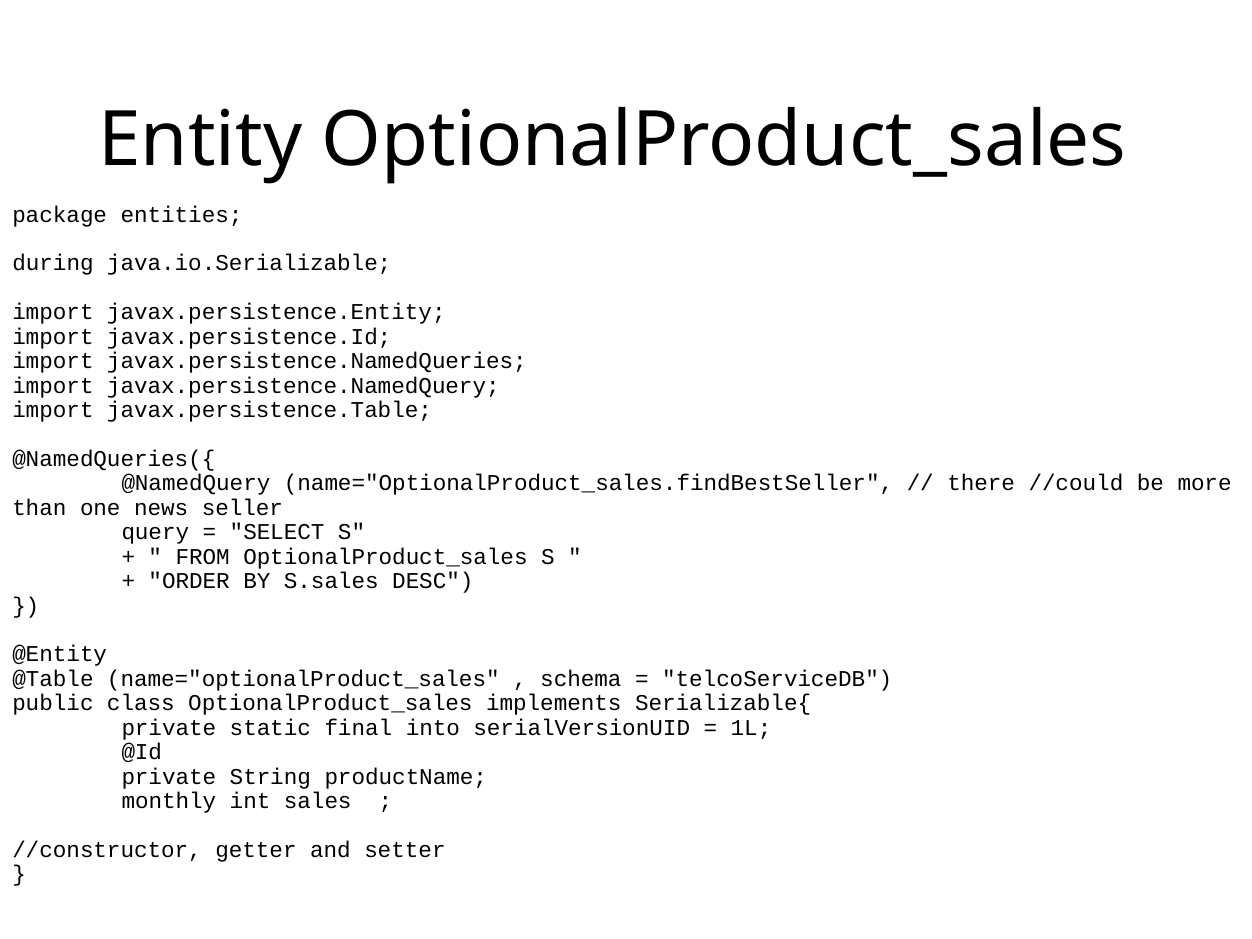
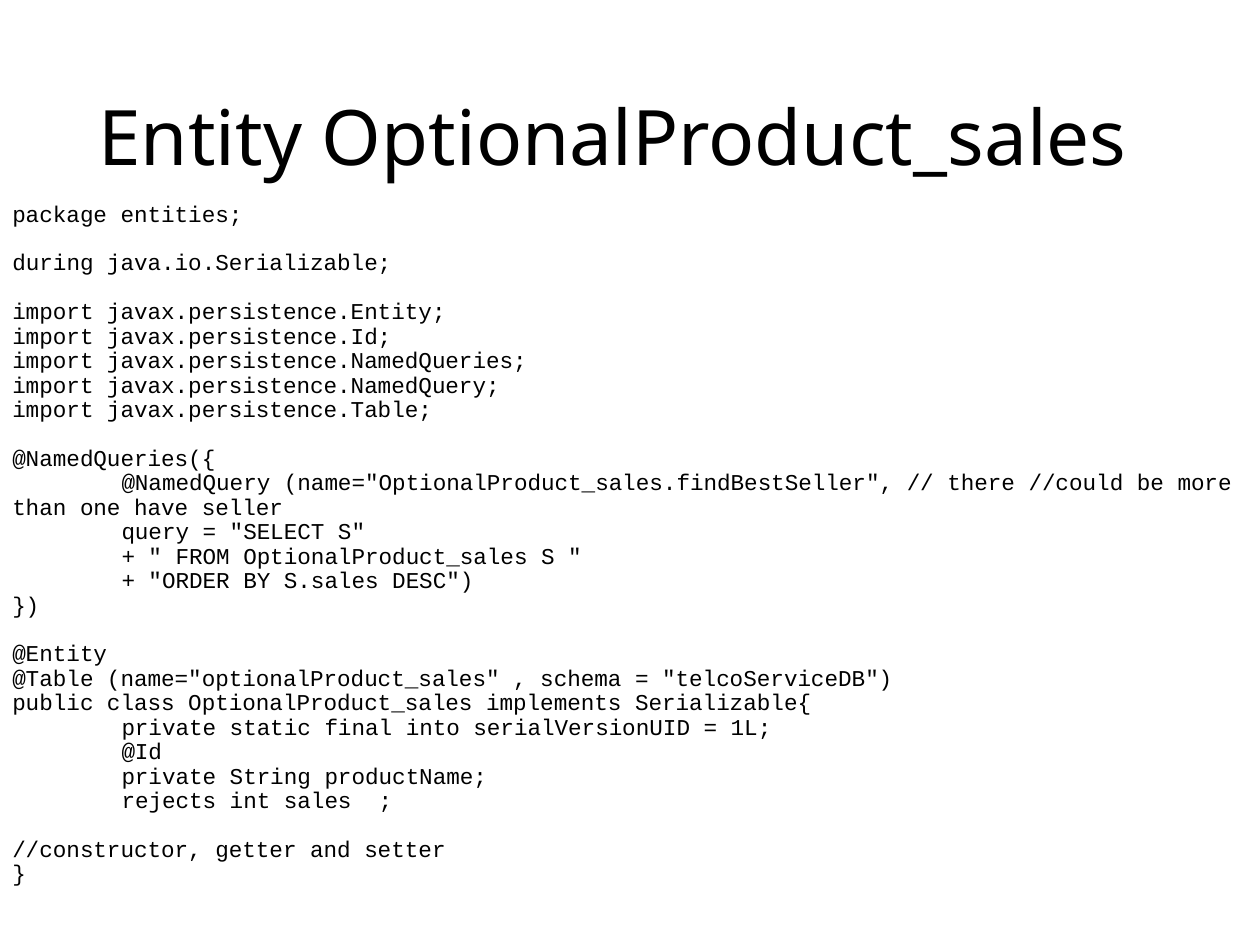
news: news -> have (161, 508)
monthly: monthly -> rejects (169, 801)
